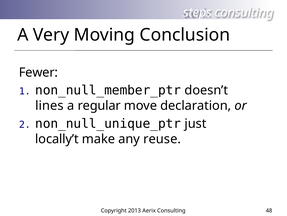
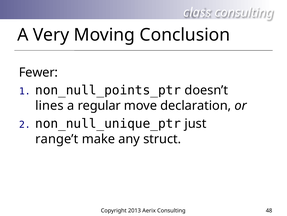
steps: steps -> class (197, 12)
non_null_member_ptr: non_null_member_ptr -> non_null_points_ptr (108, 90)
locally’t: locally’t -> range’t (57, 139)
reuse: reuse -> struct (162, 139)
